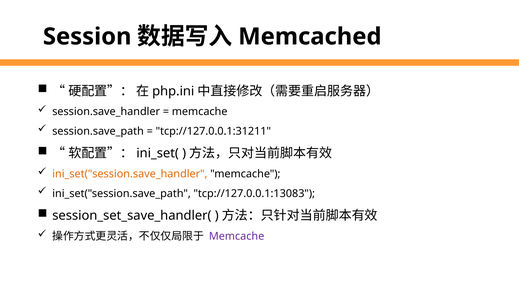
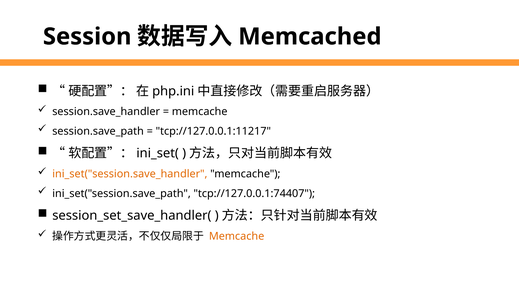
tcp://127.0.0.1:31211: tcp://127.0.0.1:31211 -> tcp://127.0.0.1:11217 (213, 131)
tcp://127.0.0.1:13083: tcp://127.0.0.1:13083 -> tcp://127.0.0.1:74407 (254, 193)
Memcache colour: purple -> orange (237, 236)
